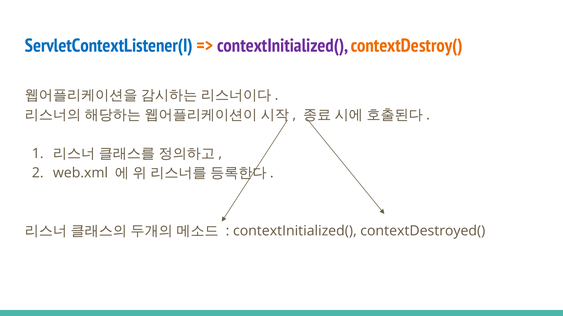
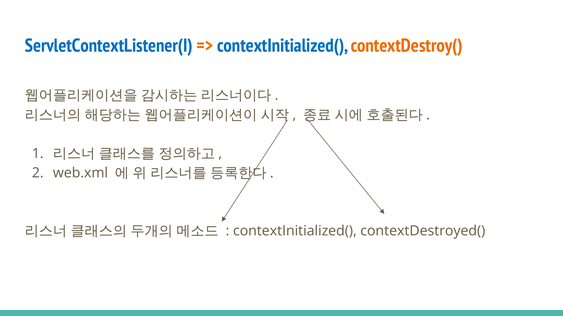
contextInitialized( colour: purple -> blue (283, 46)
